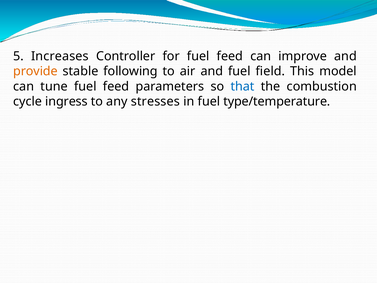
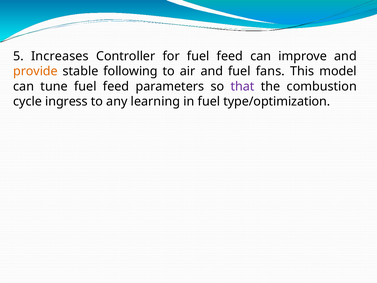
field: field -> fans (270, 71)
that colour: blue -> purple (243, 86)
stresses: stresses -> learning (155, 101)
type/temperature: type/temperature -> type/optimization (277, 101)
